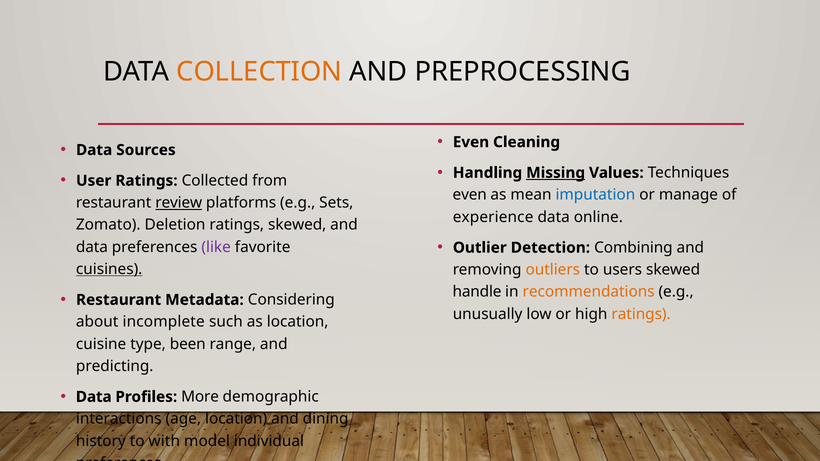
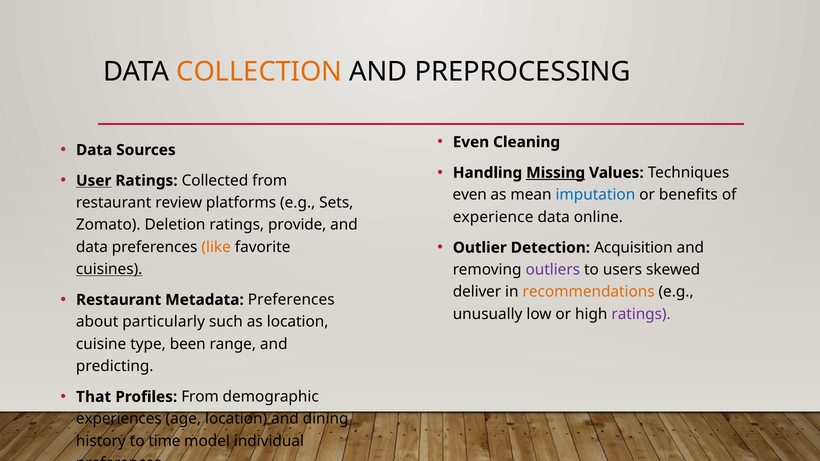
User underline: none -> present (94, 181)
manage: manage -> benefits (688, 195)
review underline: present -> none (179, 203)
ratings skewed: skewed -> provide (297, 225)
Combining: Combining -> Acquisition (633, 248)
like colour: purple -> orange (216, 247)
outliers colour: orange -> purple (553, 270)
handle: handle -> deliver (477, 292)
Metadata Considering: Considering -> Preferences (291, 300)
ratings colour: orange -> purple (641, 314)
incomplete: incomplete -> particularly (164, 322)
Data: Data -> That (94, 397)
Profiles More: More -> From (200, 397)
interactions: interactions -> experiences (119, 419)
with: with -> time (164, 441)
